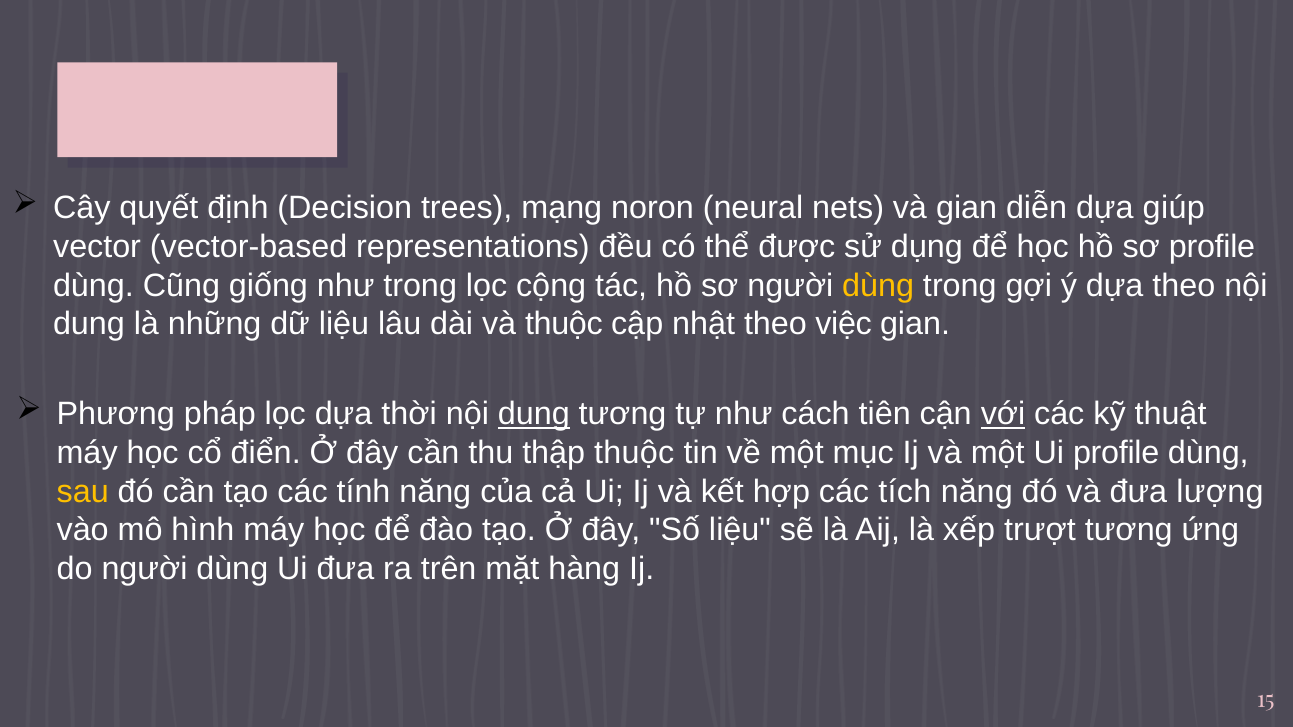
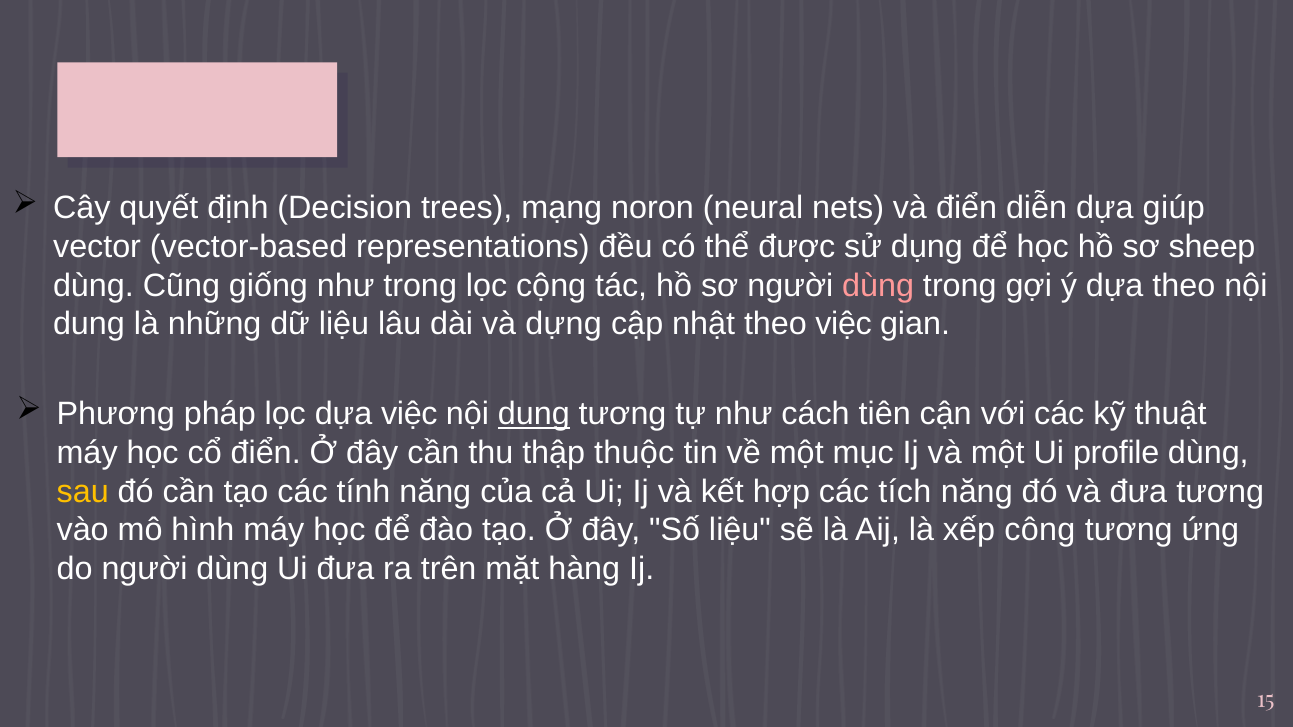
và gian: gian -> điển (967, 208)
sơ profile: profile -> sheep (1212, 247)
dùng colour: yellow -> pink (878, 286)
và thuộc: thuộc -> dựng (564, 324)
dựa thời: thời -> việc (409, 414)
với underline: present -> none (1003, 414)
đưa lượng: lượng -> tương (1220, 492)
trượt: trượt -> công (1040, 531)
